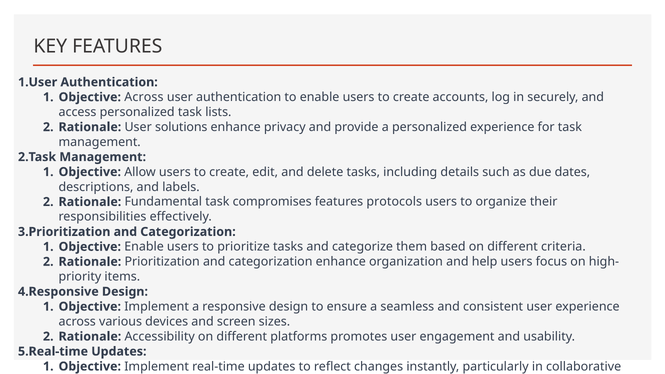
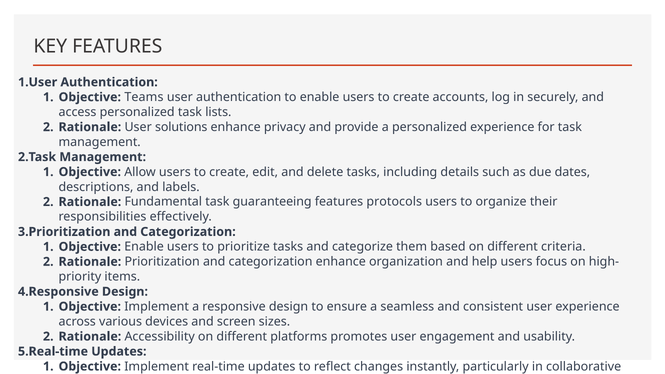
Objective Across: Across -> Teams (144, 97)
compromises: compromises -> guaranteeing (272, 202)
